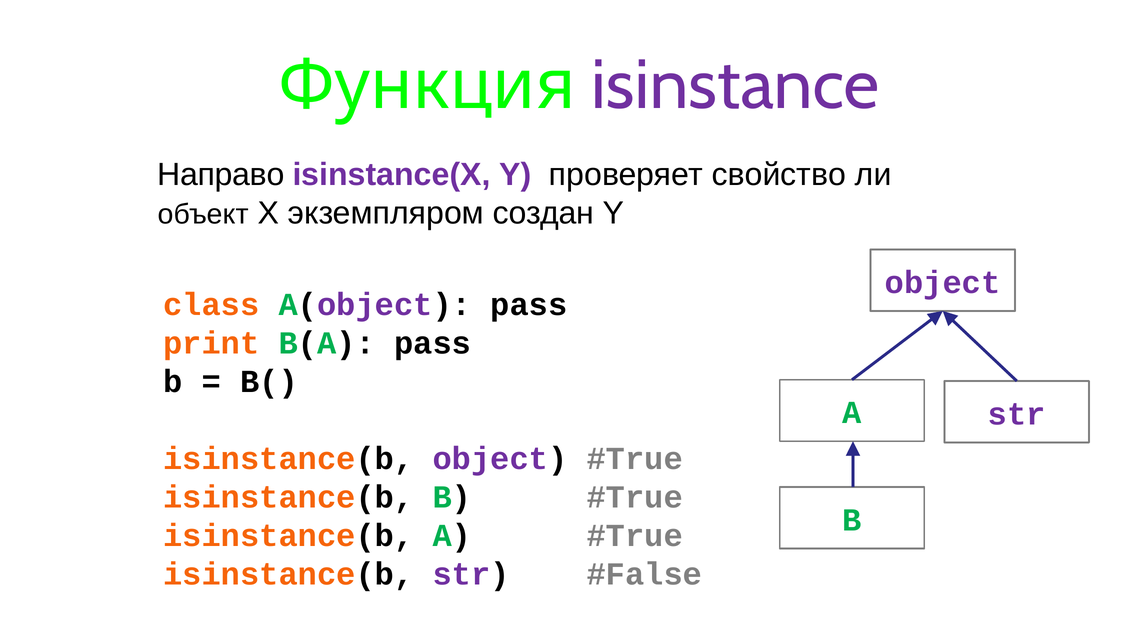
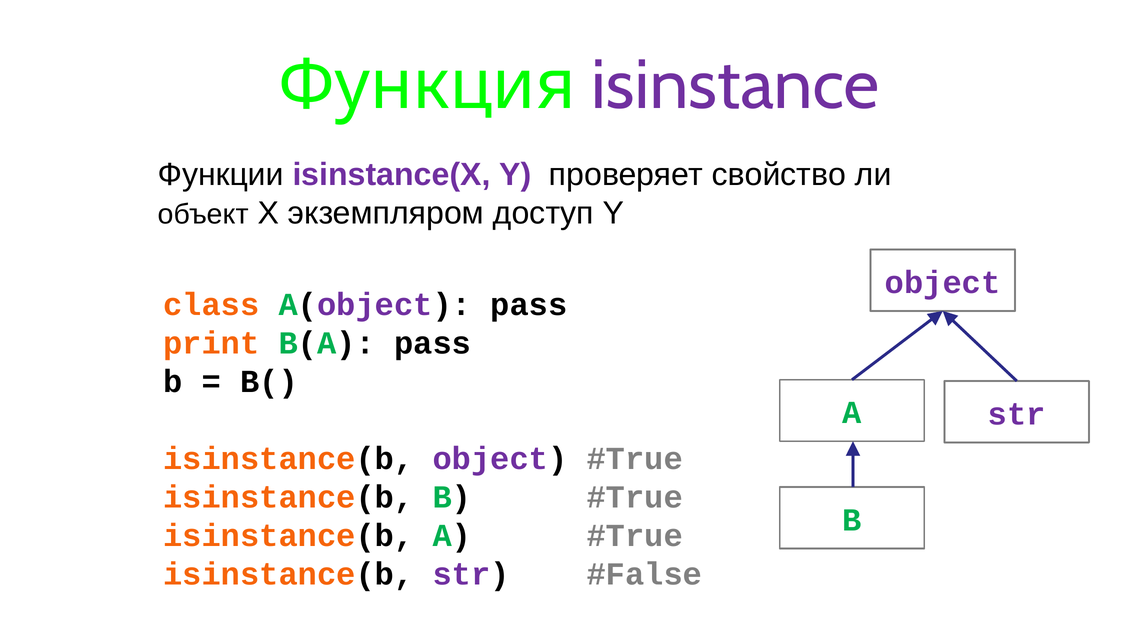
Направо: Направо -> Функции (221, 175)
создан: создан -> доступ (543, 213)
